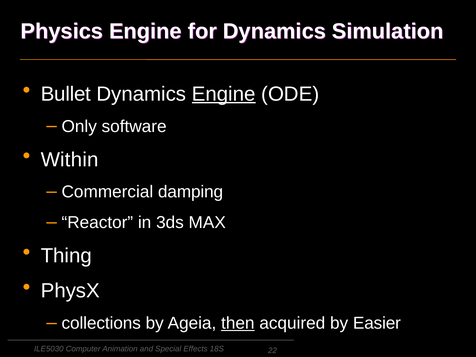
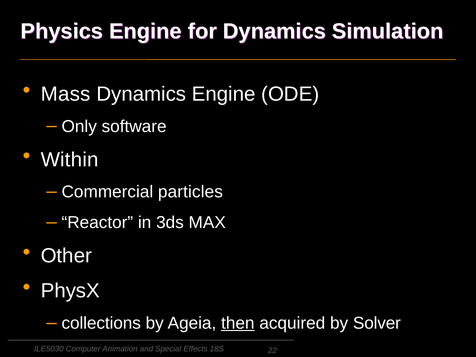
Bullet: Bullet -> Mass (66, 94)
Engine underline: present -> none (224, 94)
damping: damping -> particles (190, 192)
Thing: Thing -> Other (66, 256)
Easier: Easier -> Solver (377, 323)
